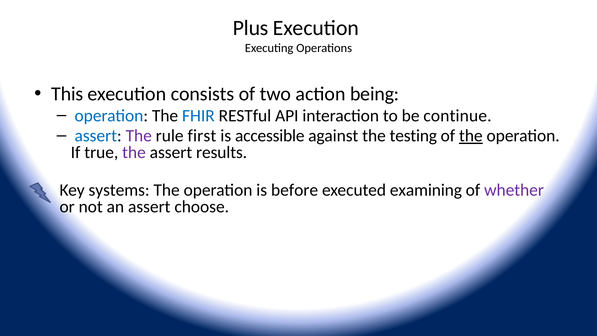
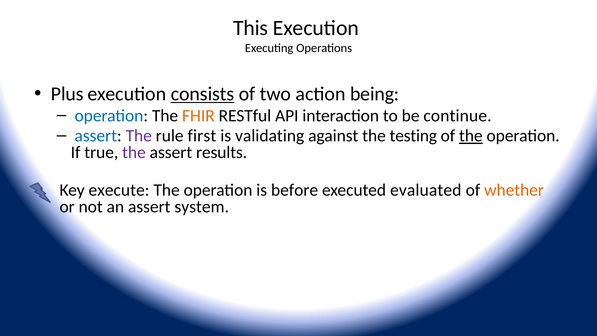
Plus: Plus -> This (251, 28)
This: This -> Plus (67, 94)
consists underline: none -> present (203, 94)
FHIR colour: blue -> orange (198, 116)
accessible: accessible -> validating (270, 136)
systems: systems -> execute (119, 190)
examining: examining -> evaluated (426, 190)
whether colour: purple -> orange (514, 190)
choose: choose -> system (202, 207)
